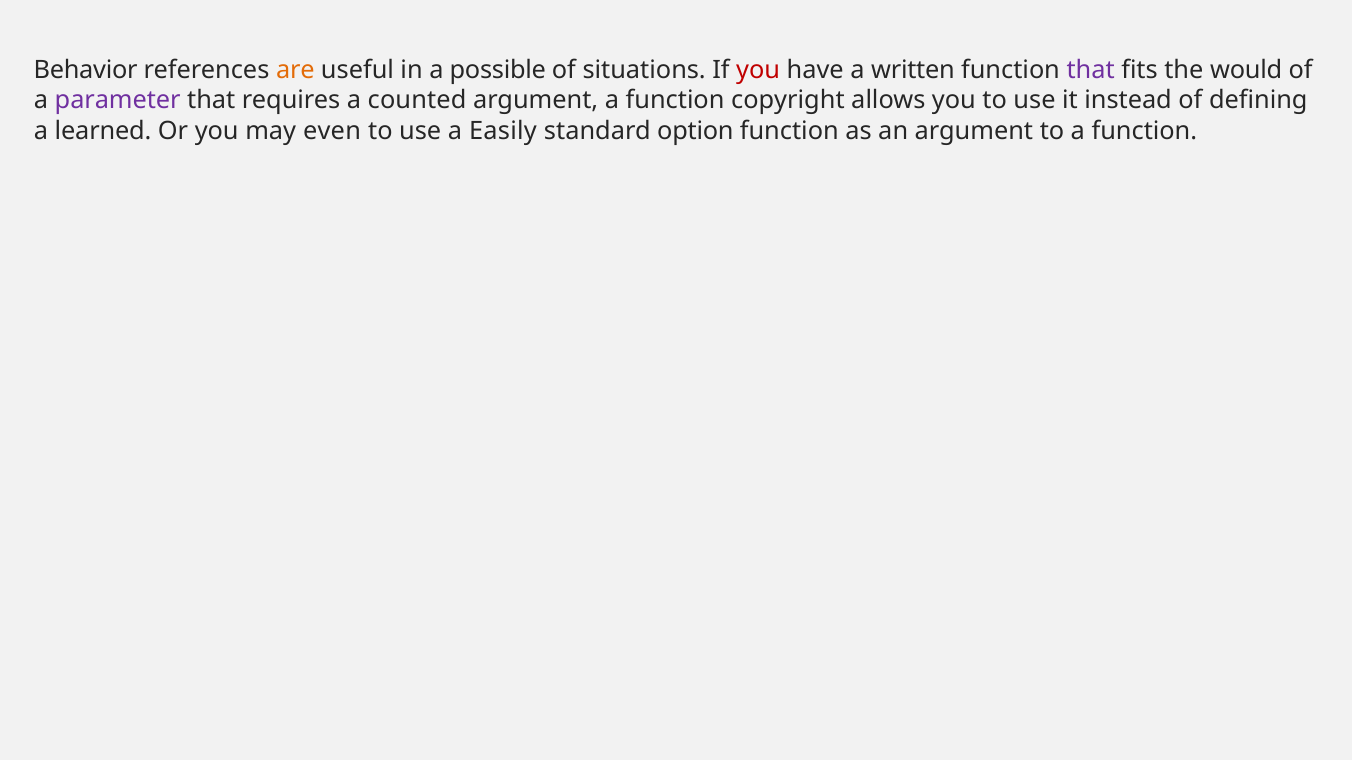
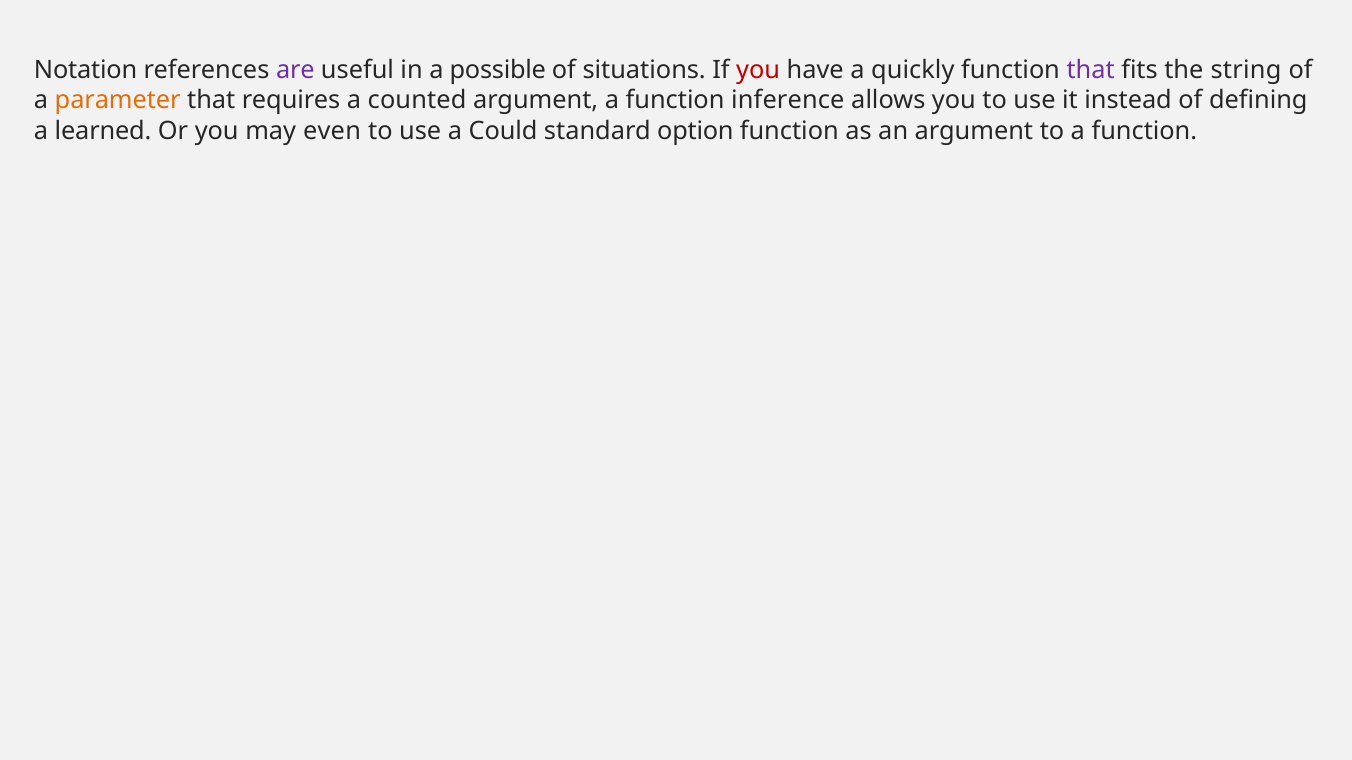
Behavior: Behavior -> Notation (86, 70)
are colour: orange -> purple (295, 70)
written: written -> quickly (913, 70)
would: would -> string (1246, 70)
parameter colour: purple -> orange (118, 101)
copyright: copyright -> inference (788, 101)
Easily: Easily -> Could (503, 131)
